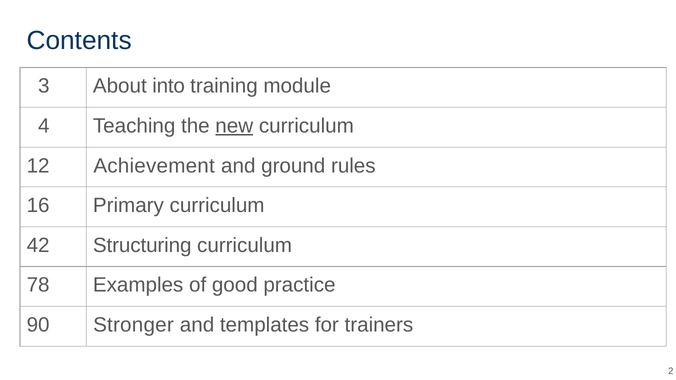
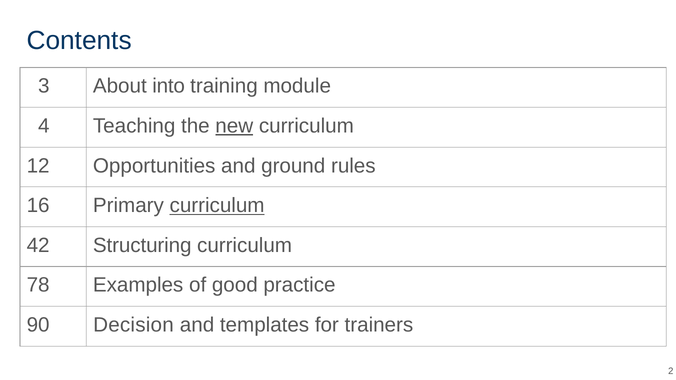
Achievement: Achievement -> Opportunities (154, 166)
curriculum underline: none -> present (217, 206)
Stronger: Stronger -> Decision (133, 325)
